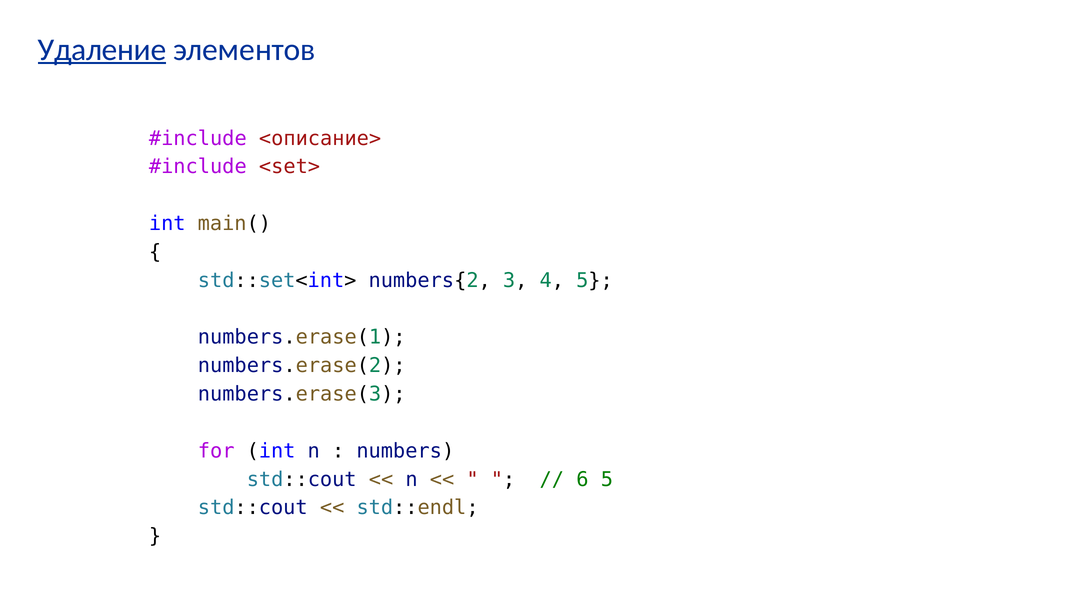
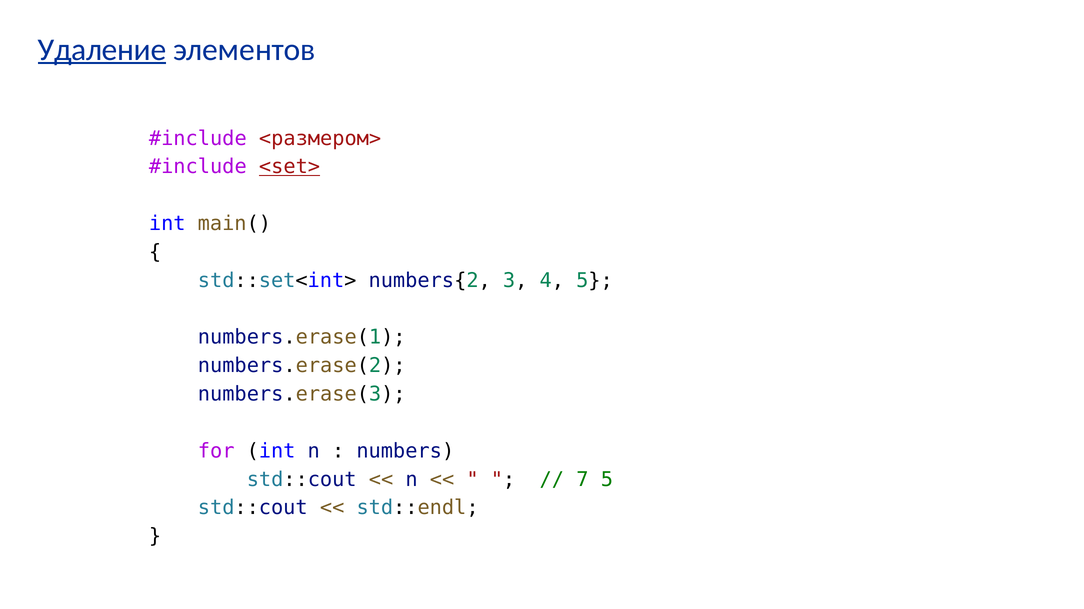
<описание>: <описание> -> <размером> (320, 138)
<set> underline: none -> present (290, 167)
6: 6 -> 7 (582, 480)
